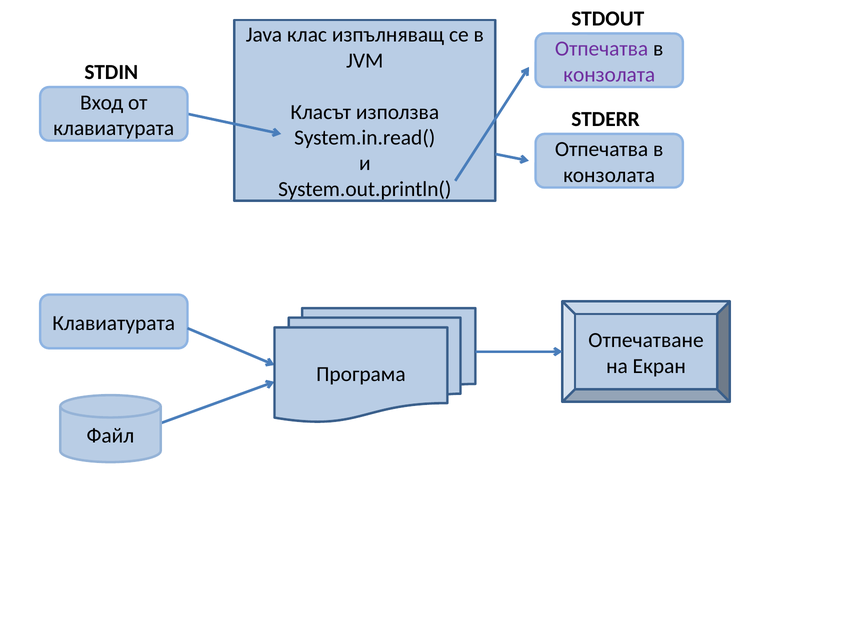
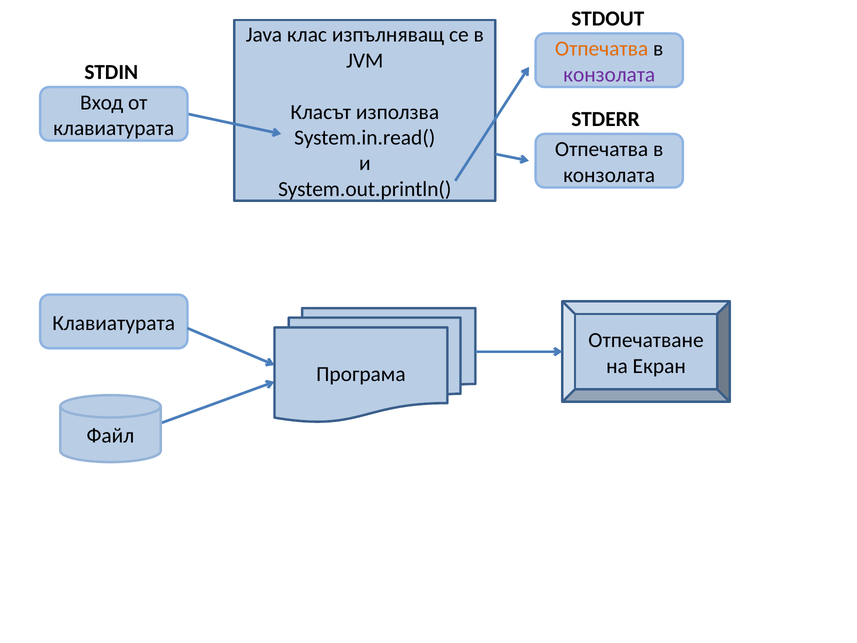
Отпечатва colour: purple -> orange (602, 49)
